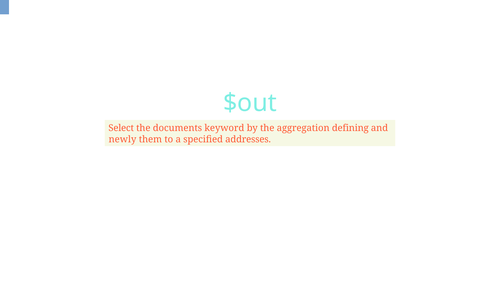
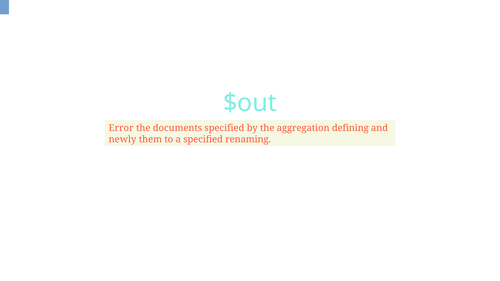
Select: Select -> Error (121, 128)
documents keyword: keyword -> specified (224, 128)
addresses: addresses -> renaming (248, 139)
